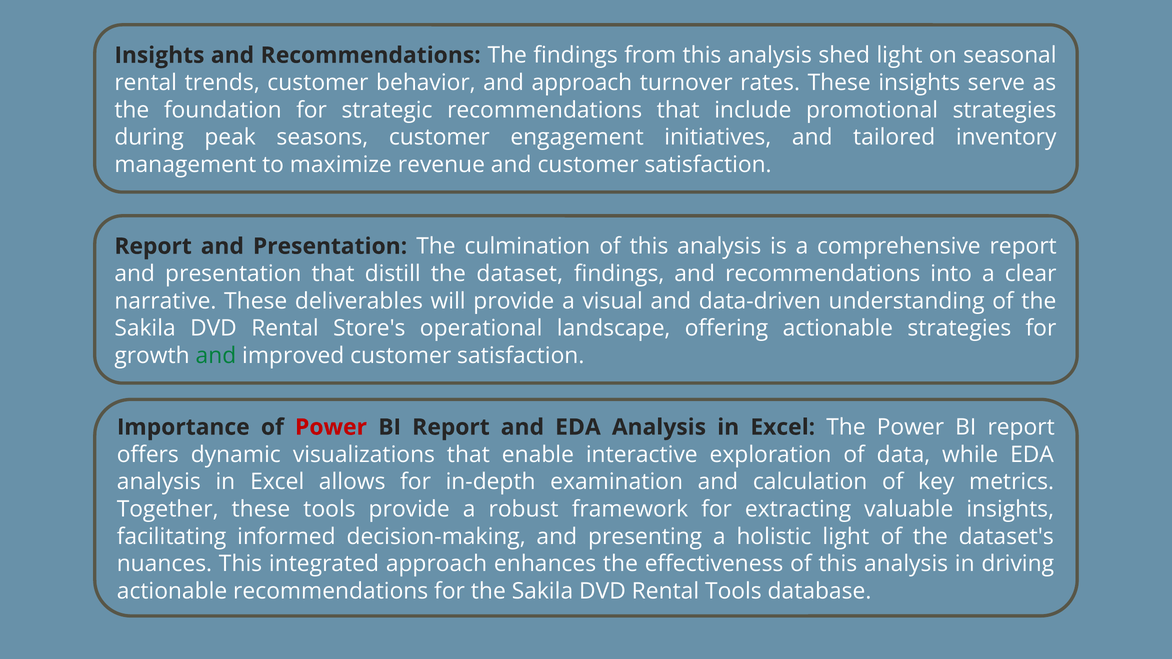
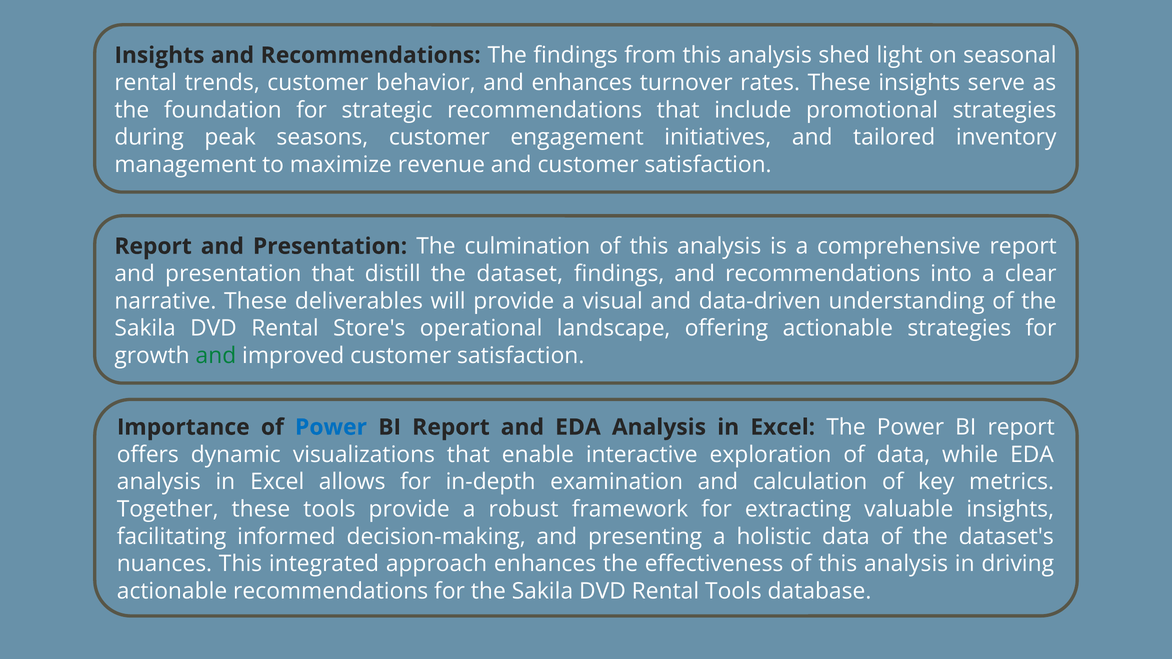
and approach: approach -> enhances (582, 83)
Power colour: red -> blue (331, 427)
holistic light: light -> data (846, 537)
